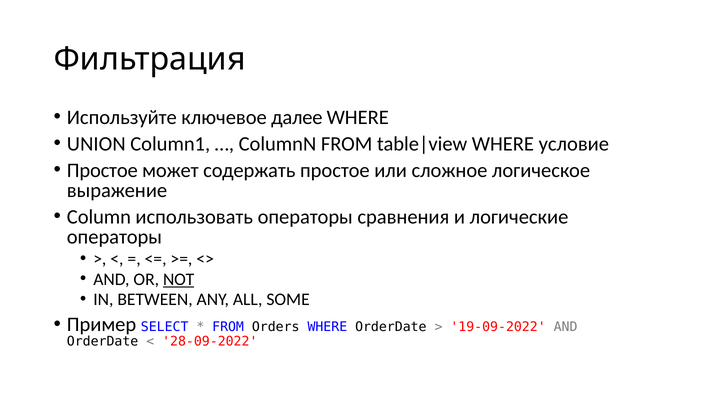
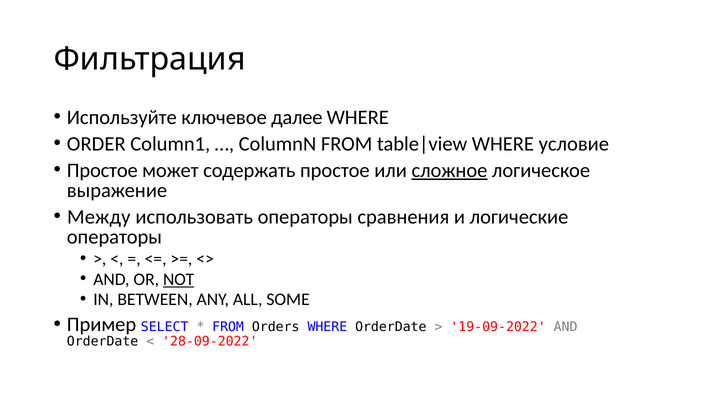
UNION: UNION -> ORDER (96, 144)
сложное underline: none -> present (449, 170)
Column: Column -> Между (99, 217)
